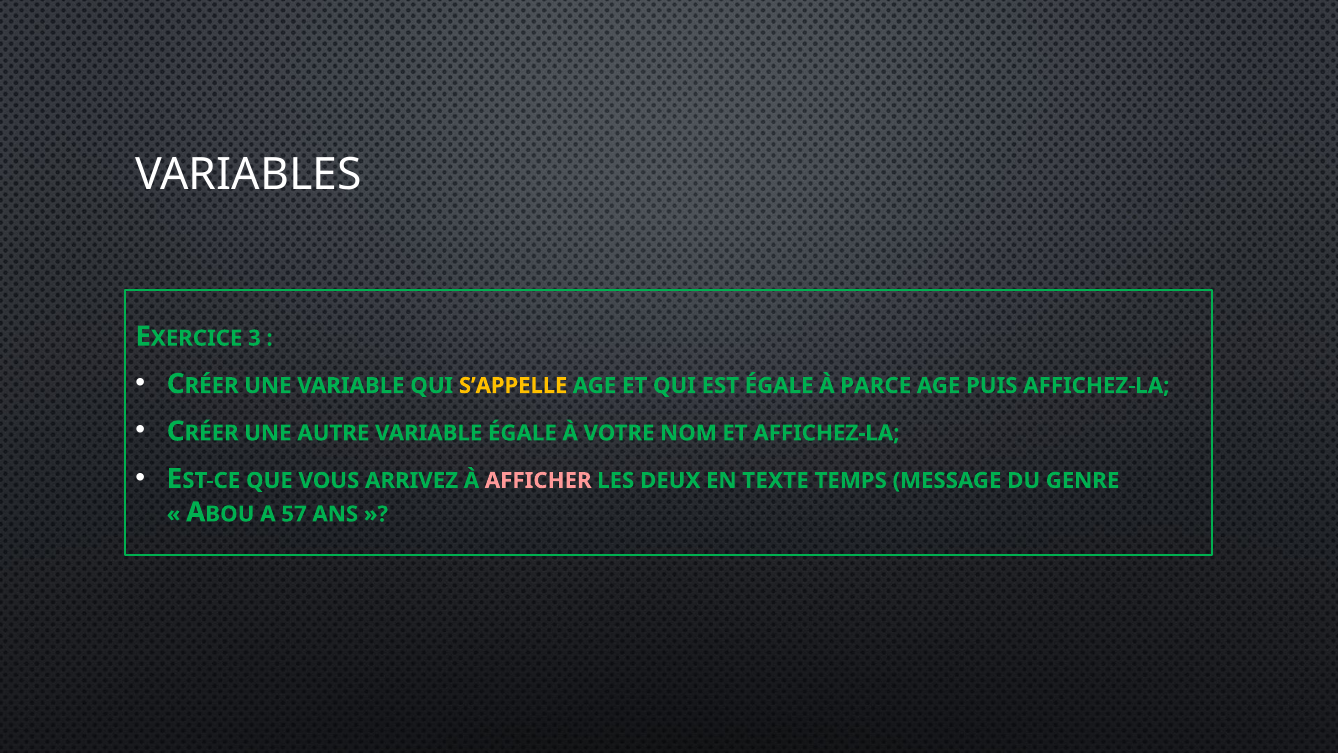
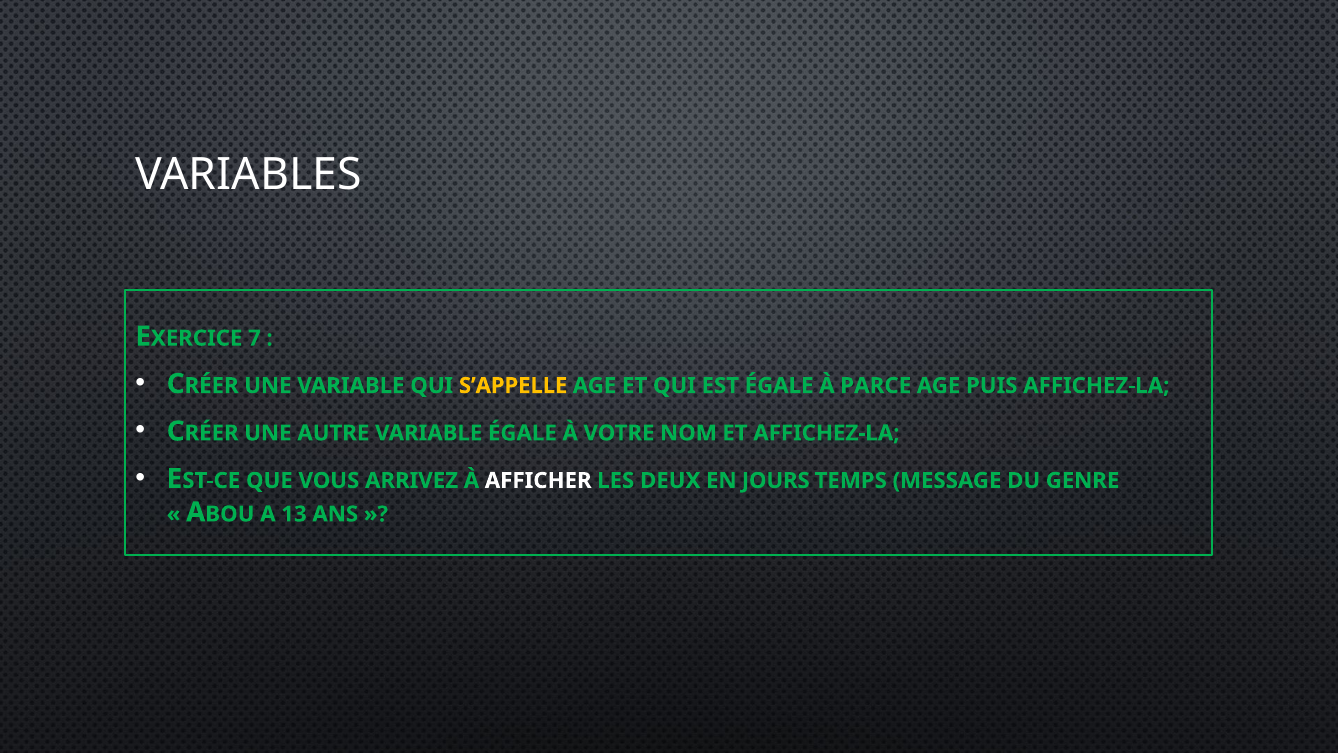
3: 3 -> 7 (254, 338)
AFFICHER colour: pink -> white (538, 480)
TEXTE: TEXTE -> JOURS (776, 480)
57: 57 -> 13 (294, 514)
